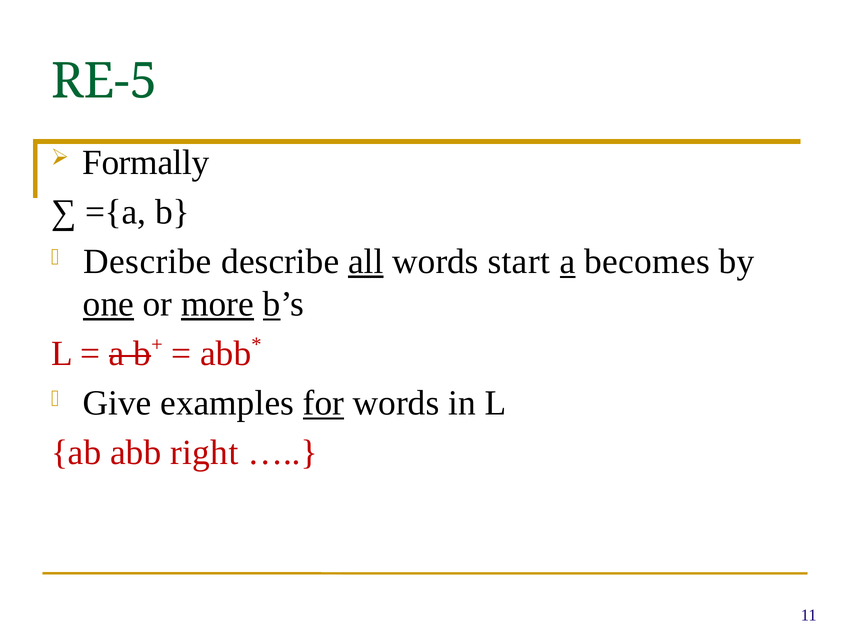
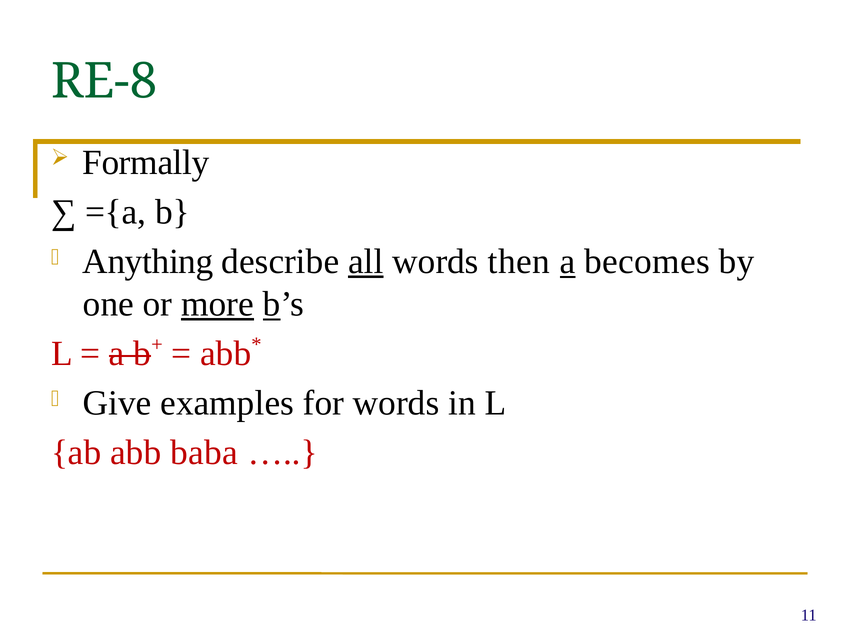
RE-5: RE-5 -> RE-8 (104, 82)
Describe: Describe -> Anything (148, 262)
start: start -> then (519, 262)
one underline: present -> none (108, 304)
for underline: present -> none (323, 403)
right: right -> baba (204, 453)
